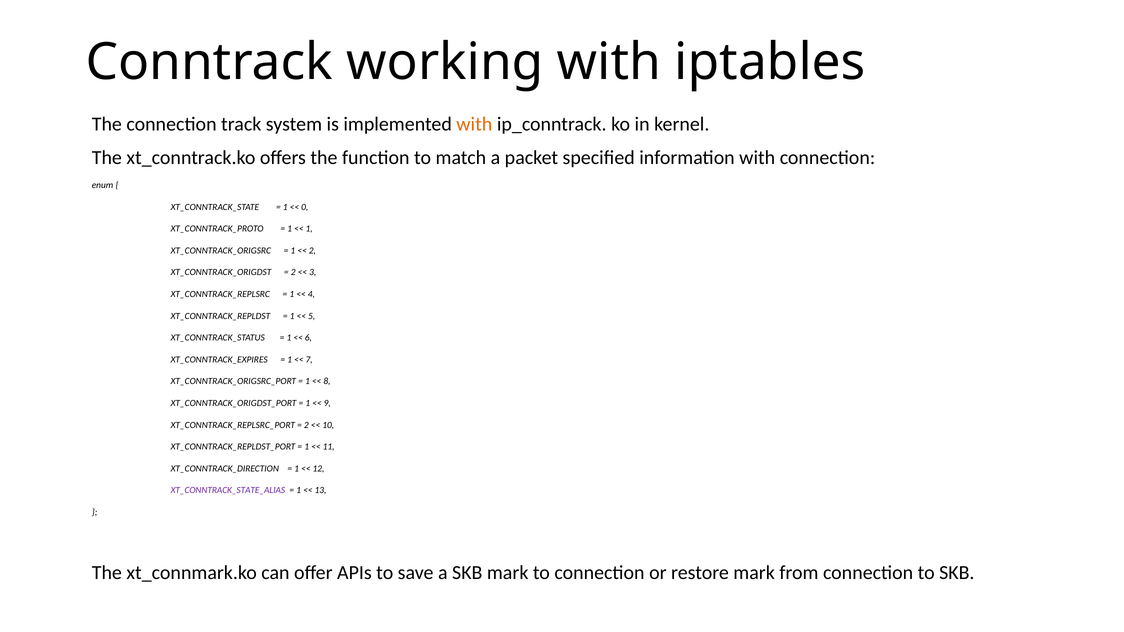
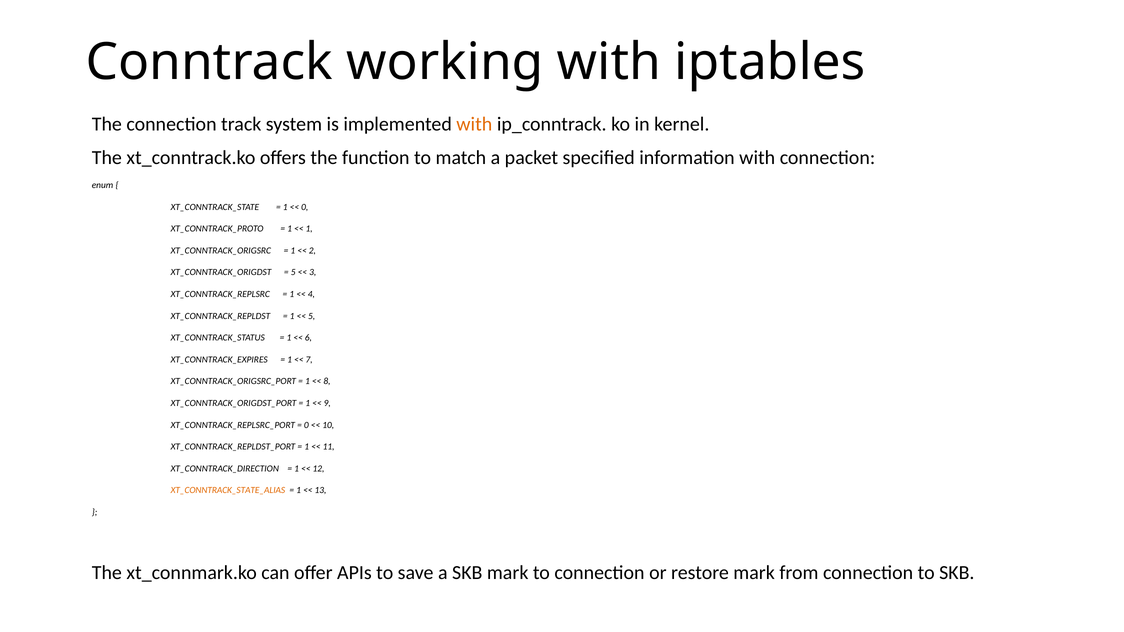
2: 2 -> 5 (293, 272)
2: 2 -> 0 (306, 425)
XT_CONNTRACK_STATE_ALIAS colour: purple -> orange (228, 490)
